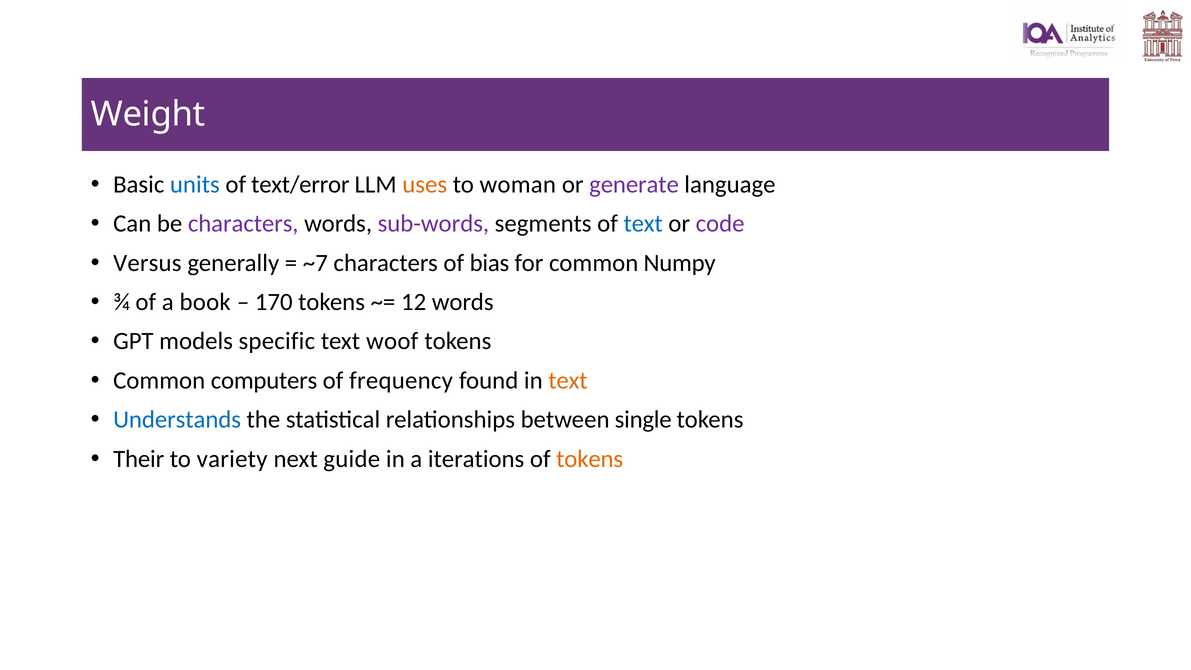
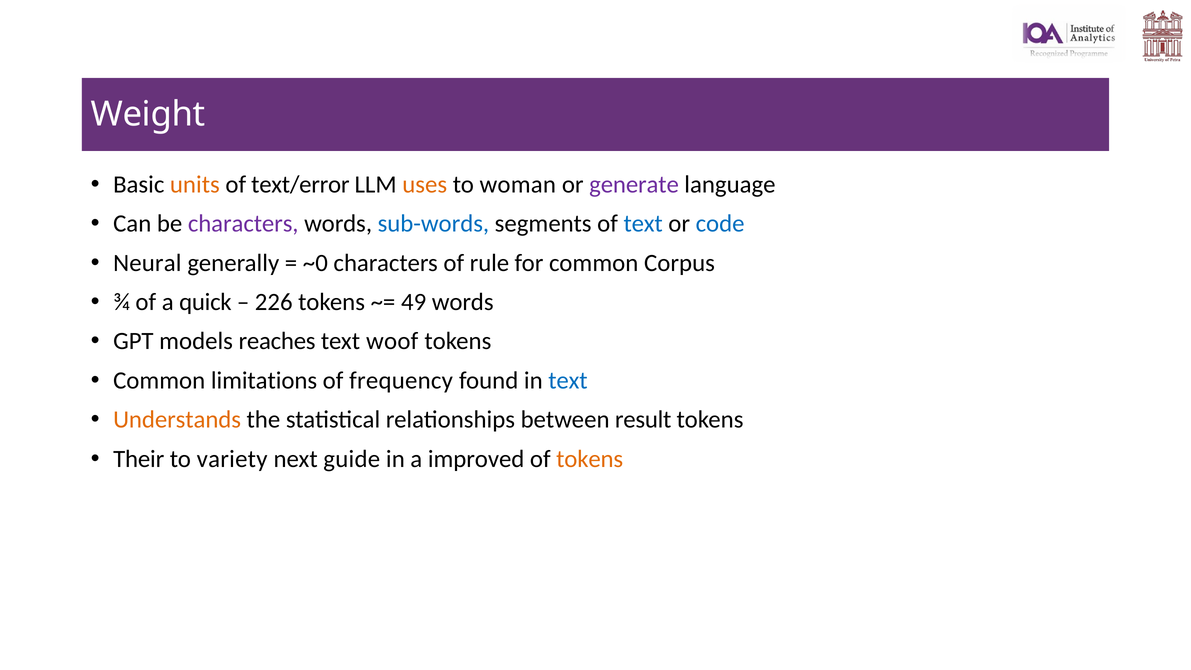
units colour: blue -> orange (195, 184)
sub-words colour: purple -> blue (433, 224)
code colour: purple -> blue (720, 224)
Versus: Versus -> Neural (147, 263)
~7: ~7 -> ~0 (315, 263)
bias: bias -> rule (489, 263)
Numpy: Numpy -> Corpus (679, 263)
book: book -> quick (205, 302)
170: 170 -> 226 (274, 302)
12: 12 -> 49 (414, 302)
specific: specific -> reaches (277, 341)
computers: computers -> limitations (264, 380)
text colour: orange -> blue (568, 380)
Understands colour: blue -> orange (177, 420)
single: single -> result (643, 420)
iterations: iterations -> improved (476, 459)
